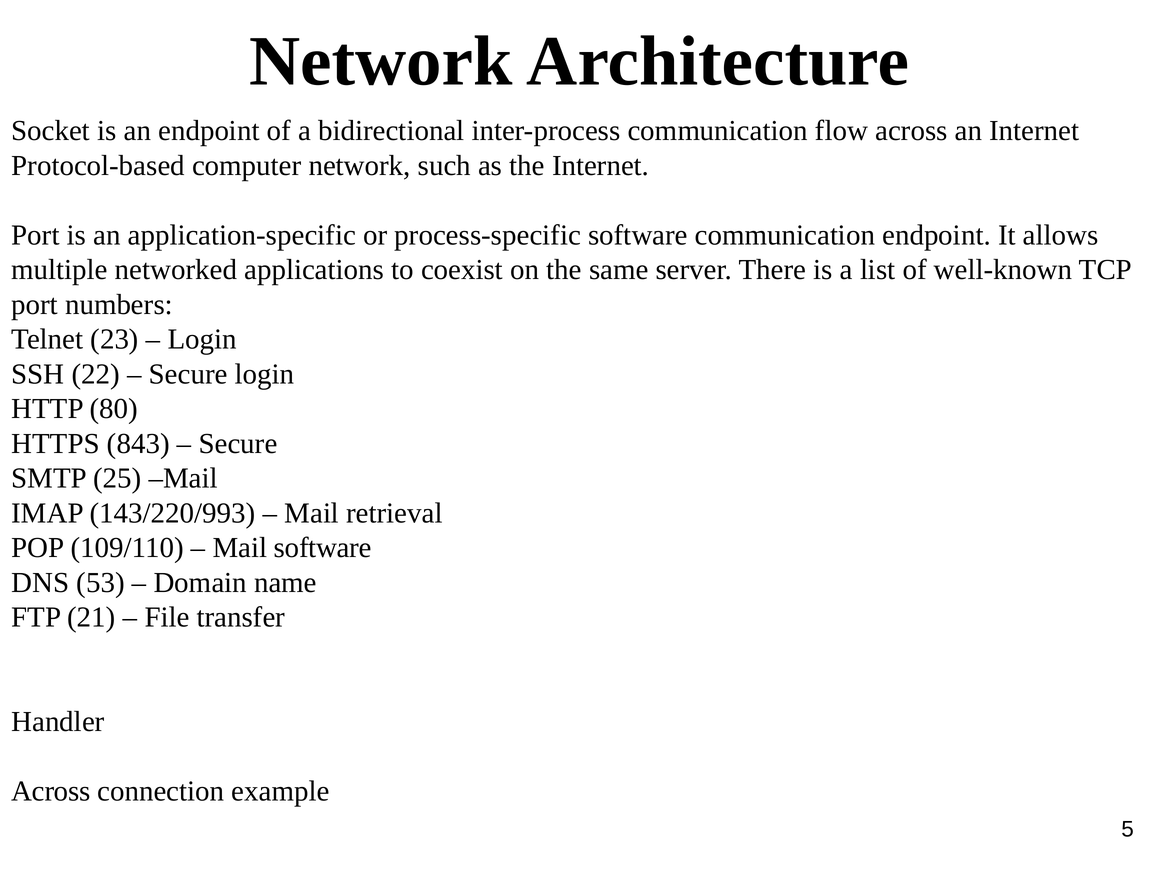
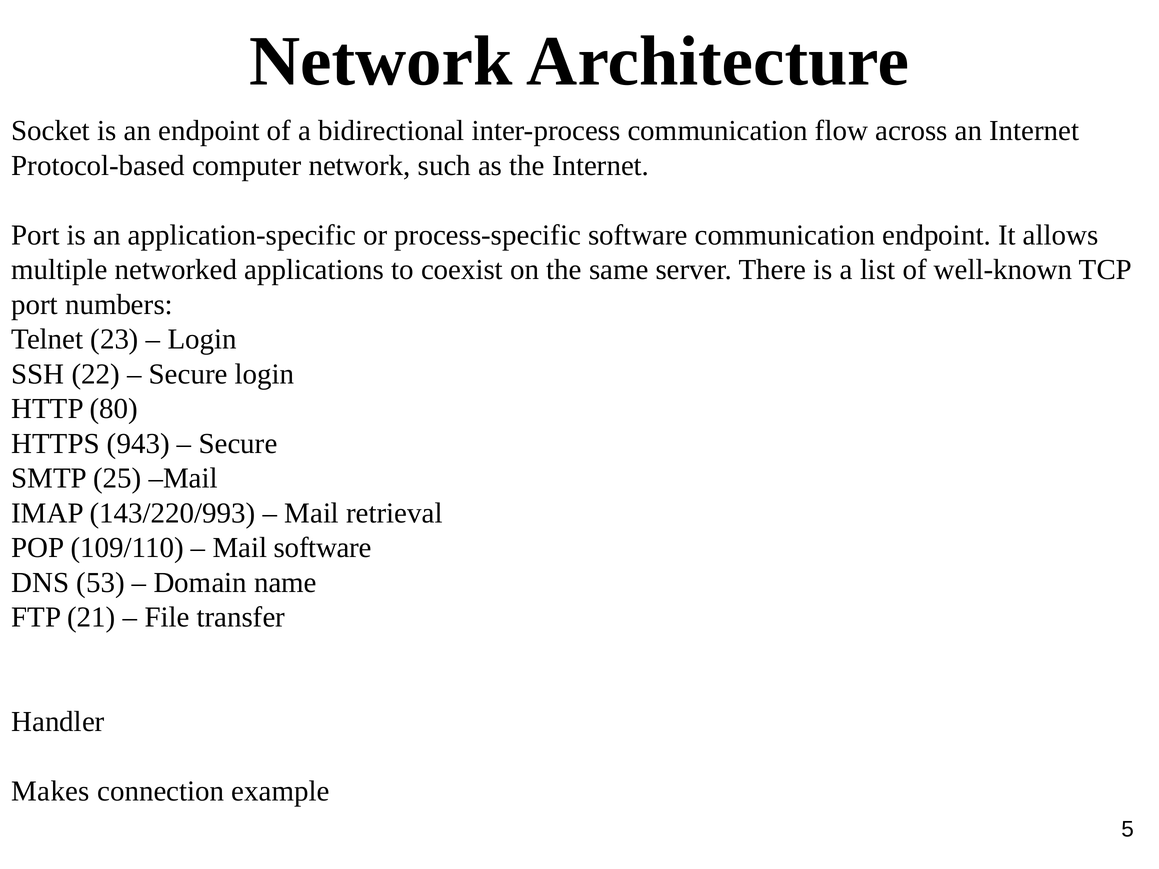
843: 843 -> 943 (138, 444)
Across: Across -> Makes (51, 791)
